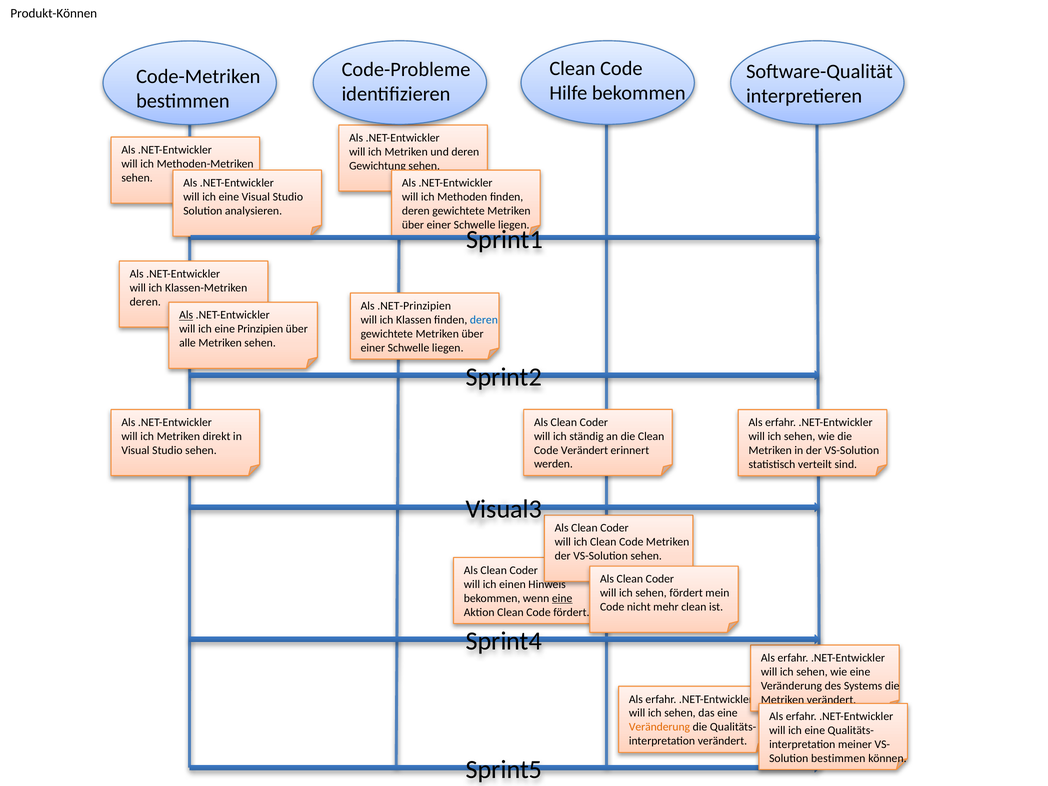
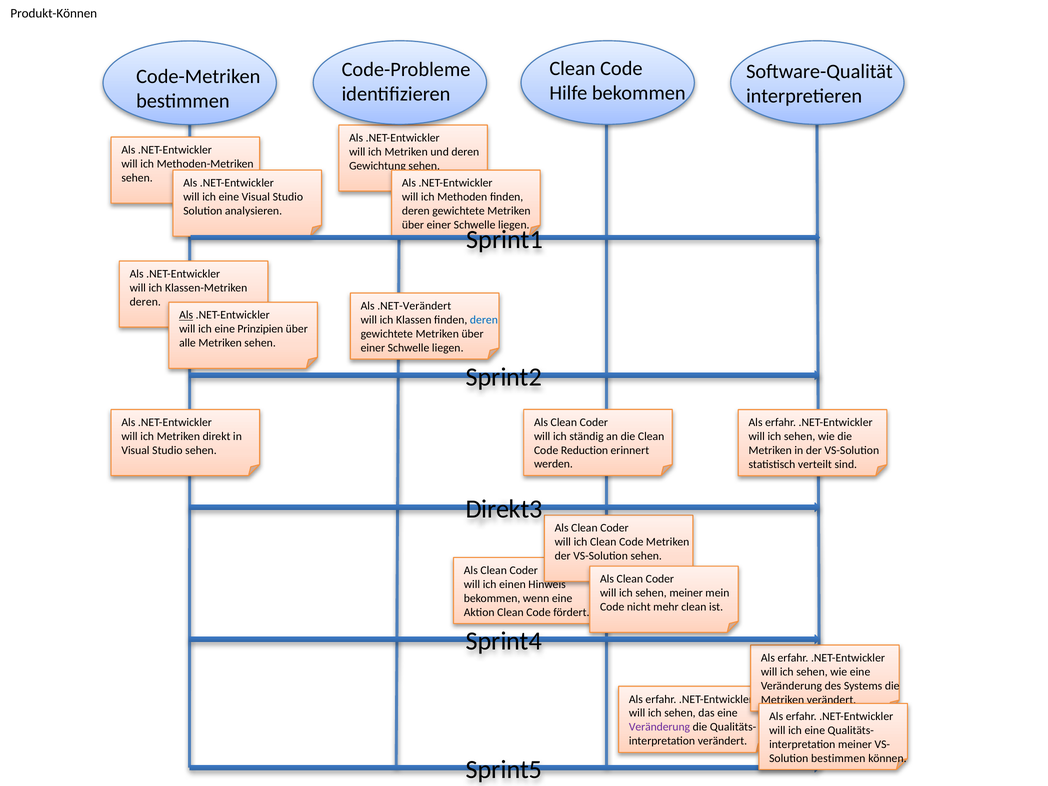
.NET-Prinzipien: .NET-Prinzipien -> .NET-Verändert (414, 306)
Code Verändert: Verändert -> Reduction (584, 450)
Visual3: Visual3 -> Direkt3 (504, 509)
sehen fördert: fördert -> meiner (686, 593)
eine underline: present -> none (562, 598)
Veränderung colour: orange -> purple (659, 727)
